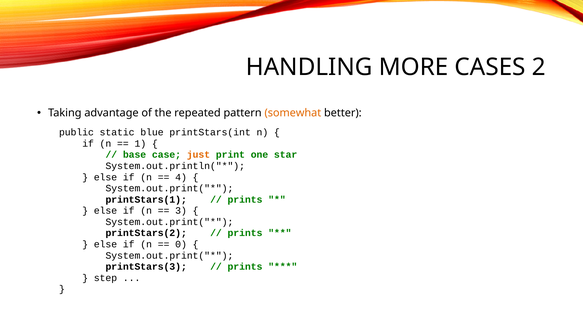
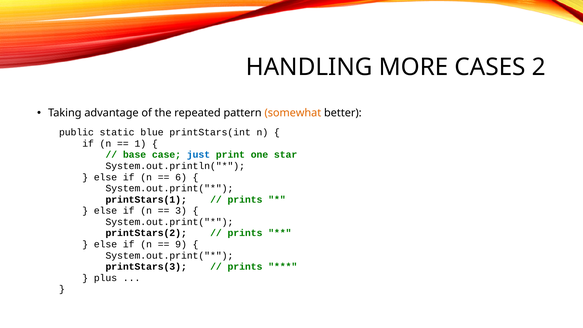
just colour: orange -> blue (198, 155)
4: 4 -> 6 (181, 177)
0: 0 -> 9 (181, 244)
step: step -> plus (105, 278)
